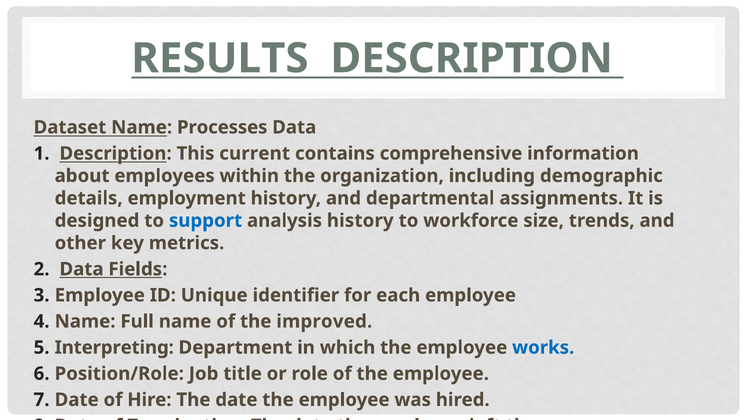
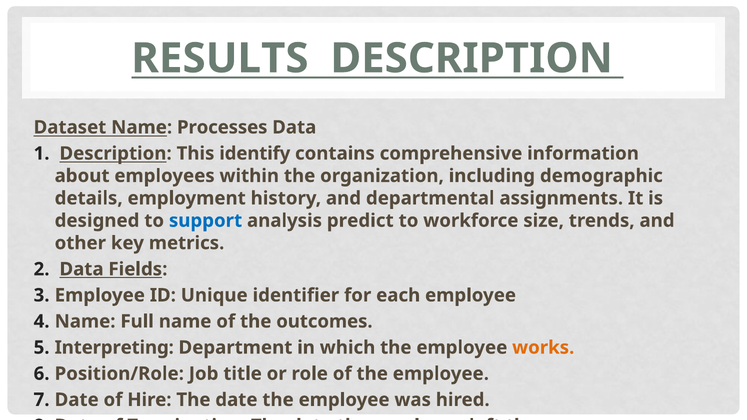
current: current -> identify (255, 154)
analysis history: history -> predict (360, 221)
improved: improved -> outcomes (324, 322)
works colour: blue -> orange (543, 348)
